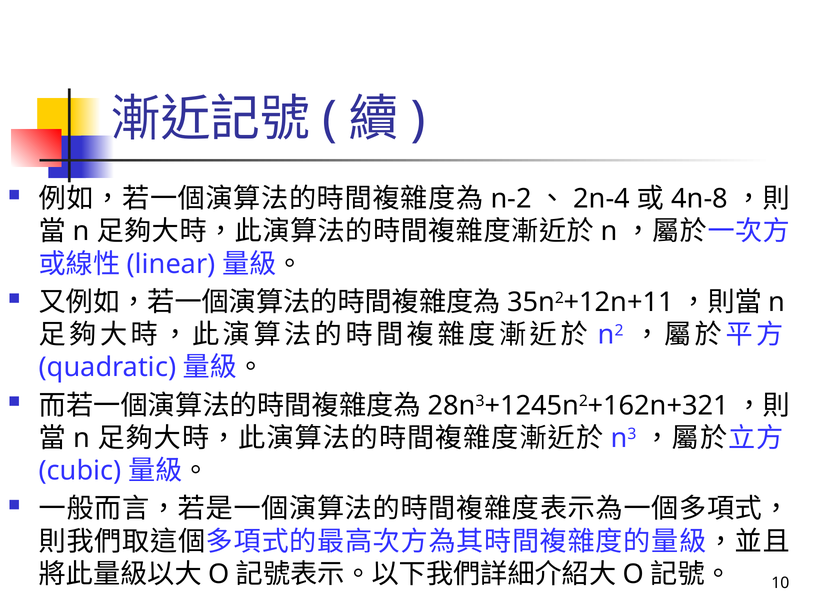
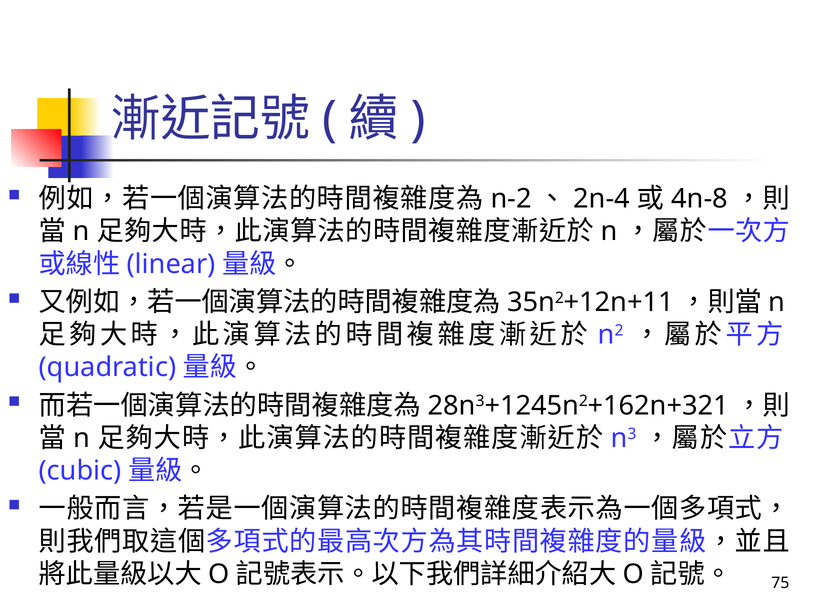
10: 10 -> 75 (780, 582)
